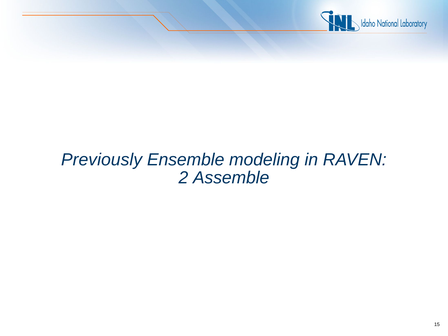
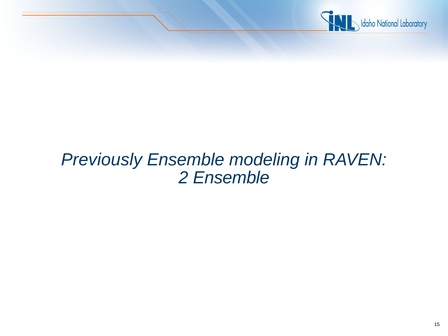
2 Assemble: Assemble -> Ensemble (231, 178)
